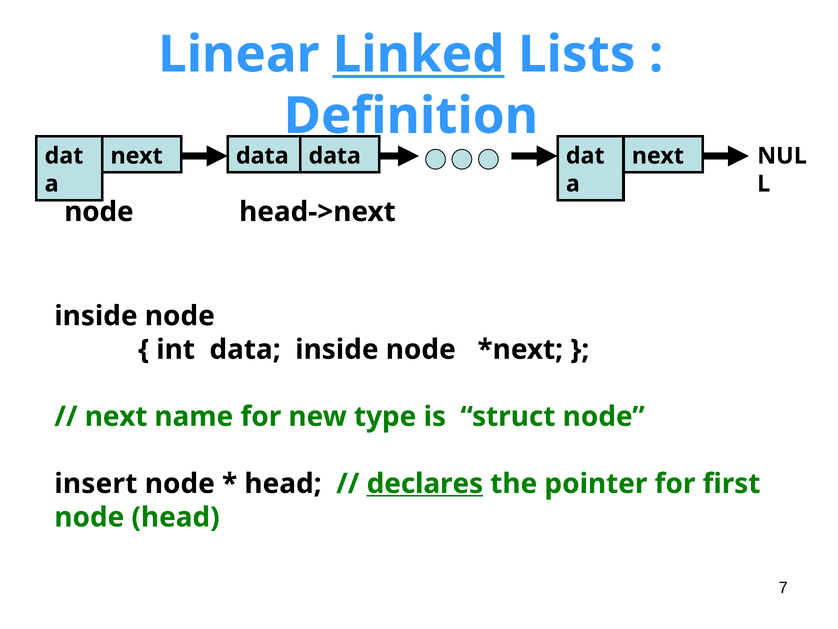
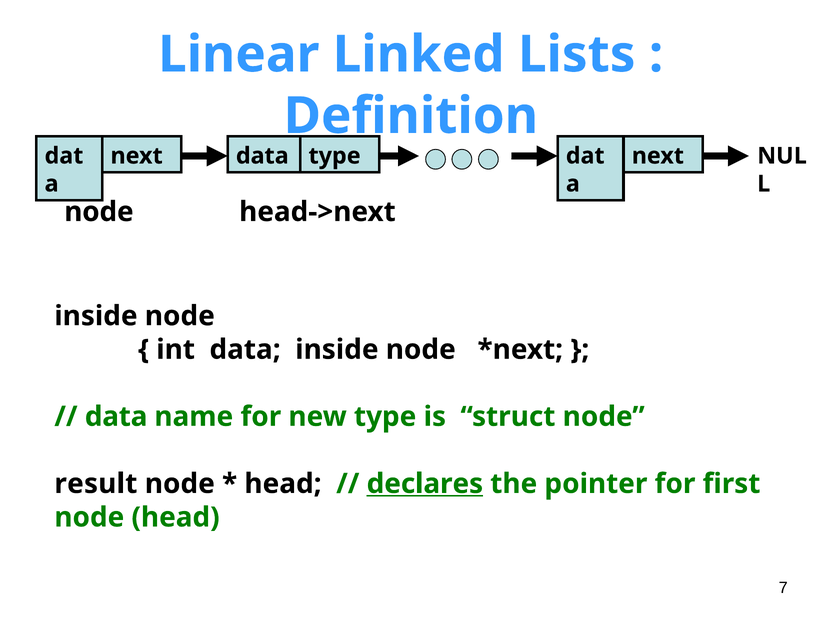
Linked underline: present -> none (419, 54)
data: data -> type (335, 156)
next: next -> data (116, 416)
insert: insert -> result (96, 483)
